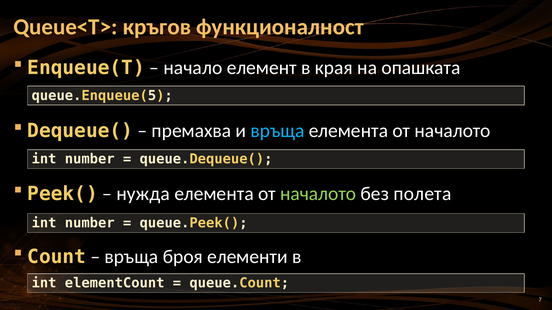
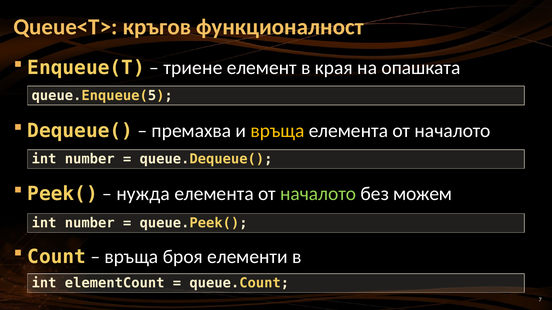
начало: начало -> триене (193, 68)
връща colour: light blue -> yellow (278, 131)
полета: полета -> можем (423, 194)
